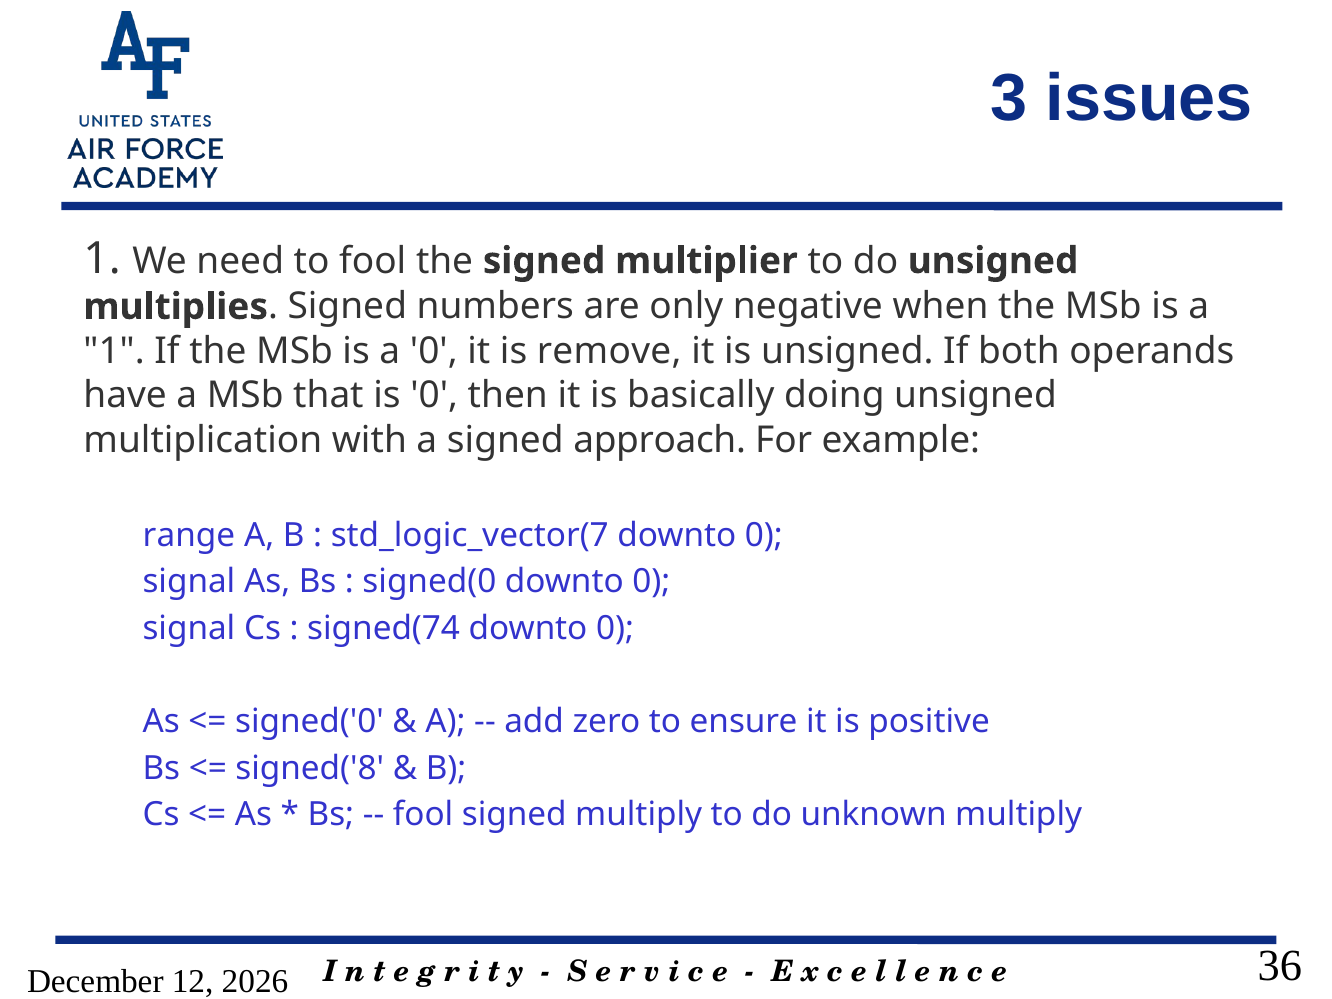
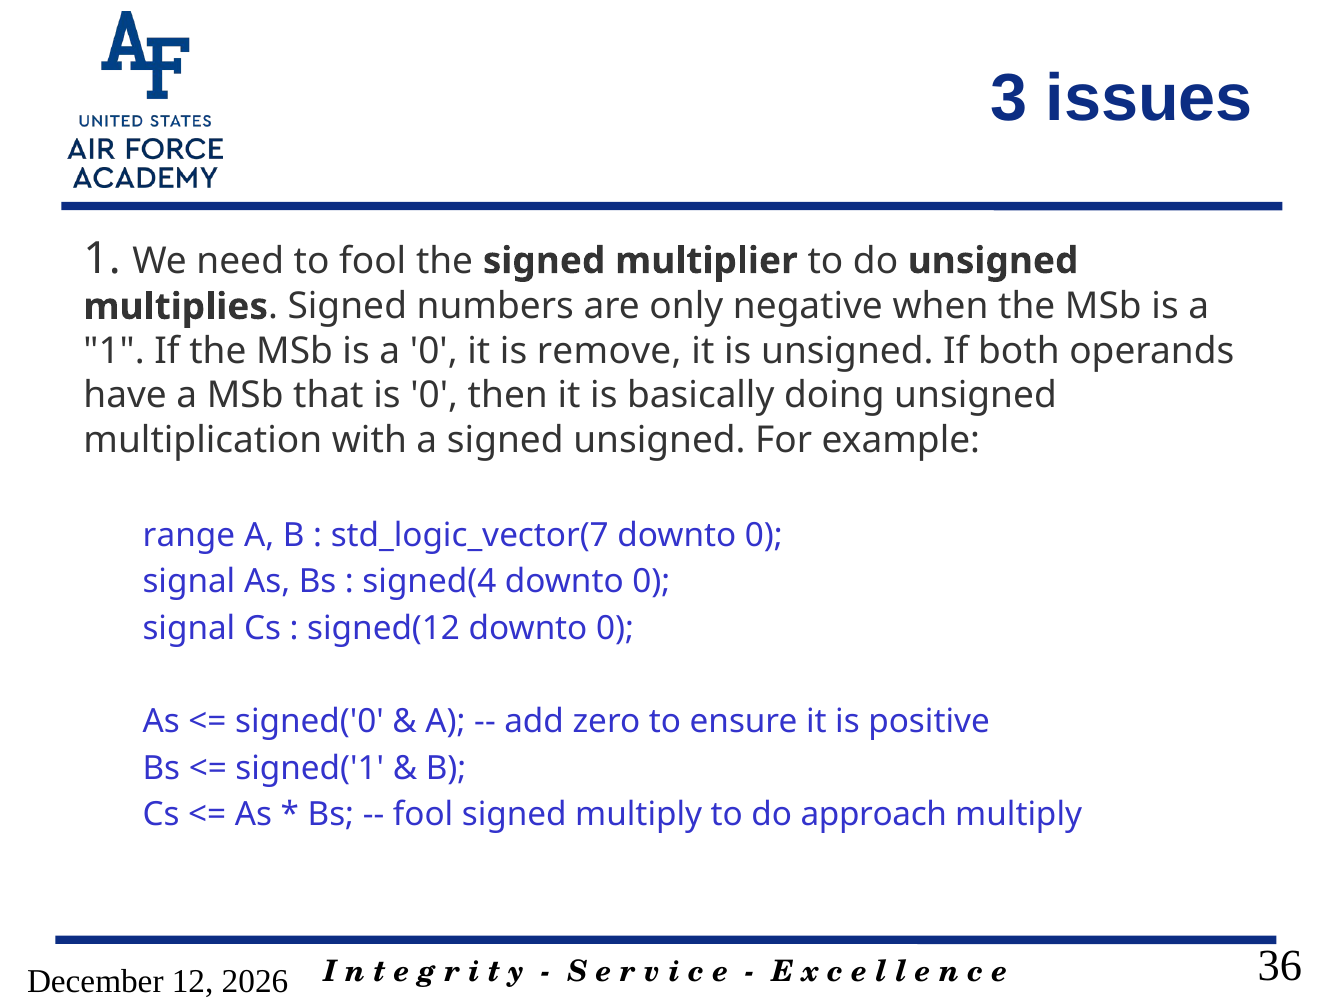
signed approach: approach -> unsigned (659, 440)
signed(0: signed(0 -> signed(4 (429, 582)
signed(74: signed(74 -> signed(12 (384, 628)
signed('8: signed('8 -> signed('1 (310, 768)
unknown: unknown -> approach (874, 815)
